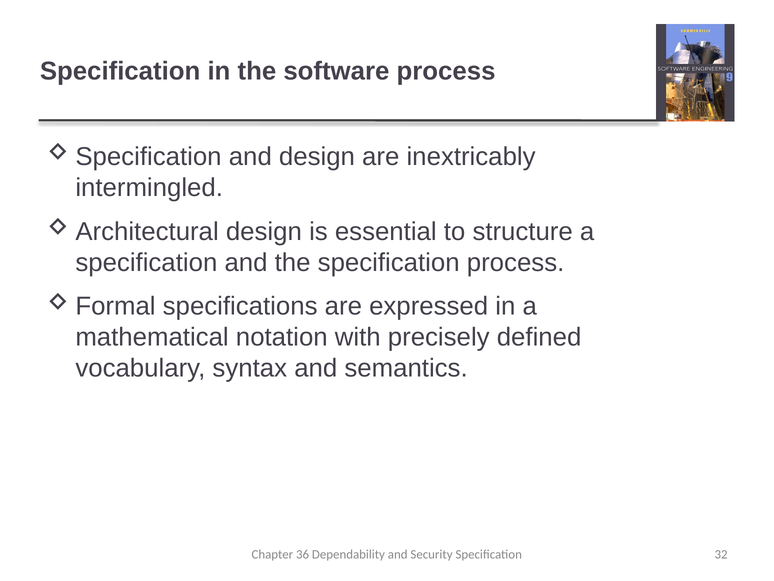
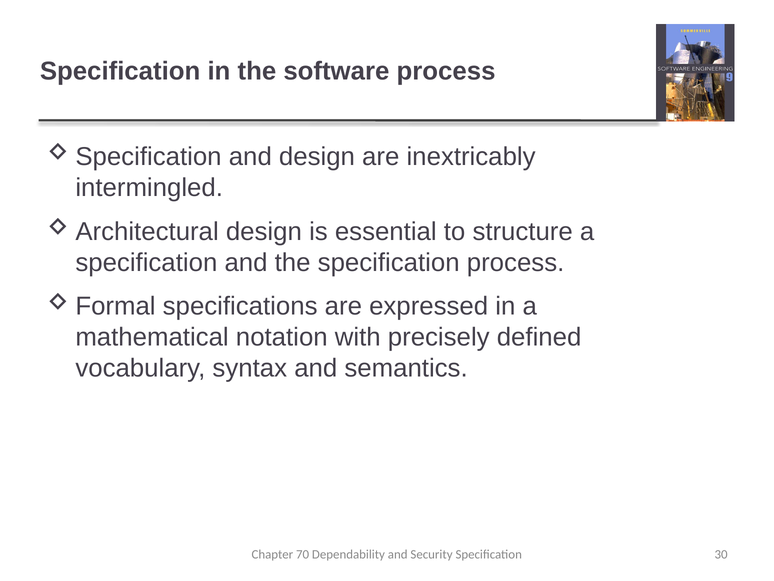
36: 36 -> 70 (303, 554)
32: 32 -> 30 (721, 554)
